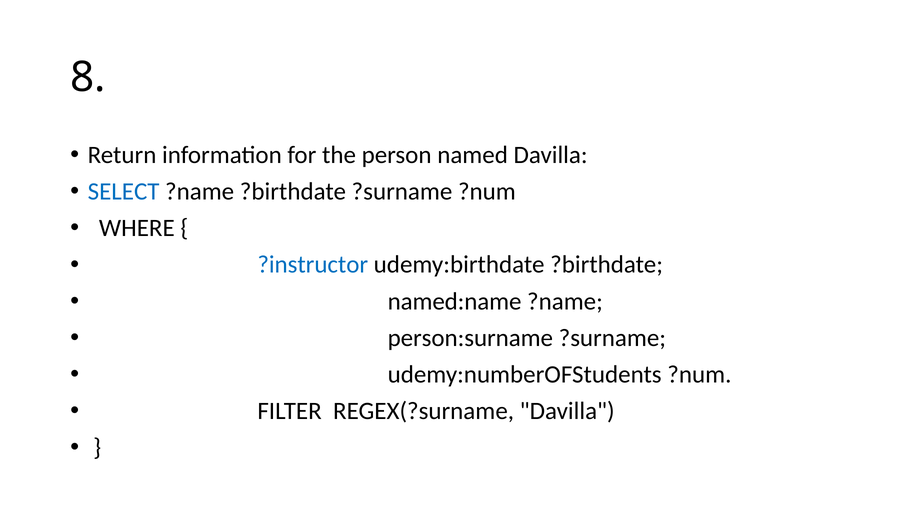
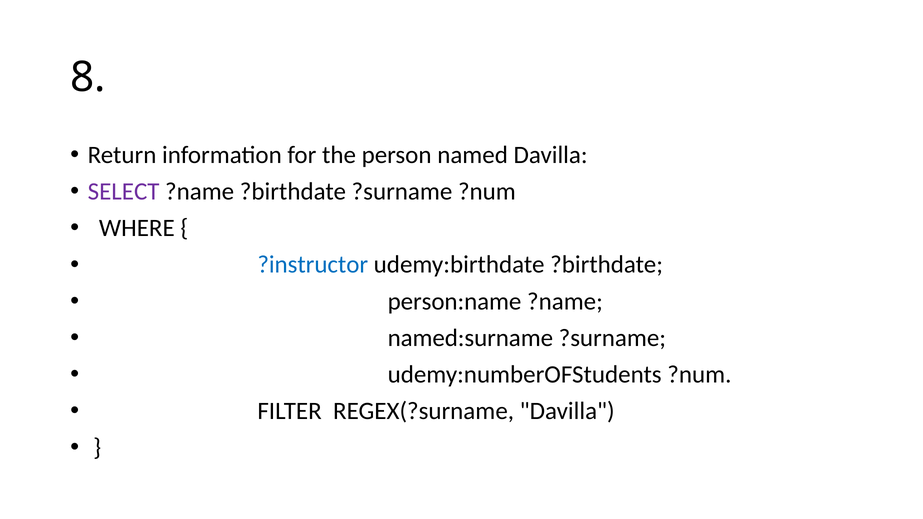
SELECT colour: blue -> purple (124, 192)
named:name: named:name -> person:name (455, 301)
person:surname: person:surname -> named:surname (470, 338)
